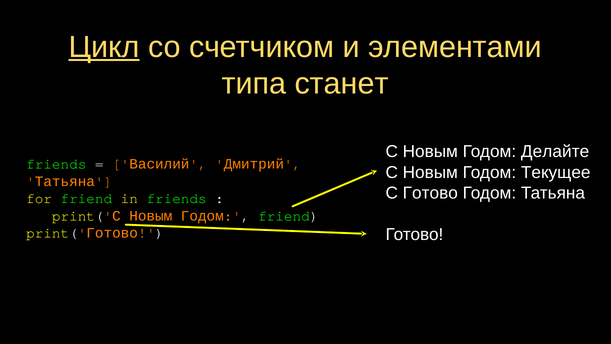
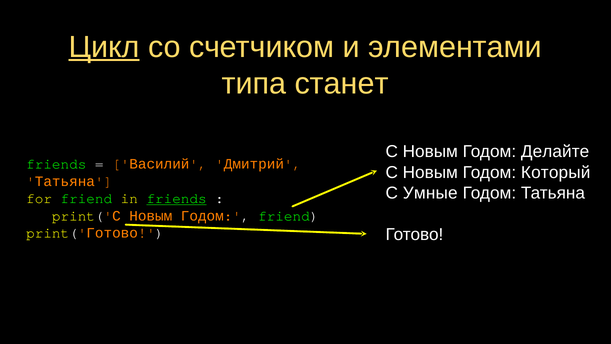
Текущее: Текущее -> Который (556, 172)
С Готово: Готово -> Умные (430, 193)
friends underline: none -> present (177, 198)
